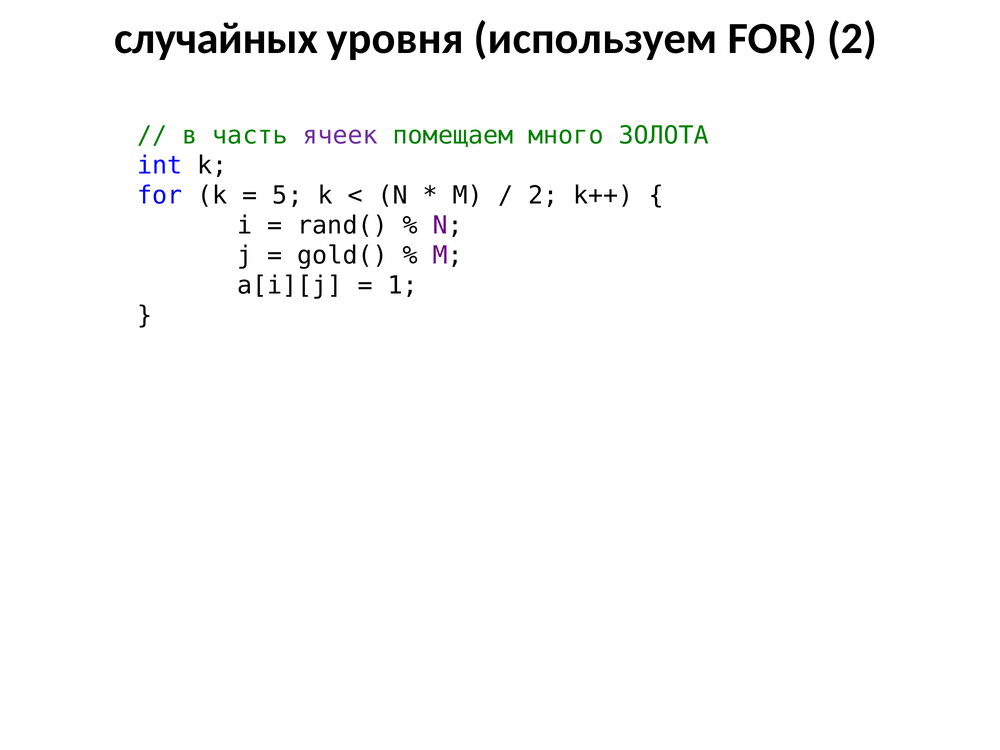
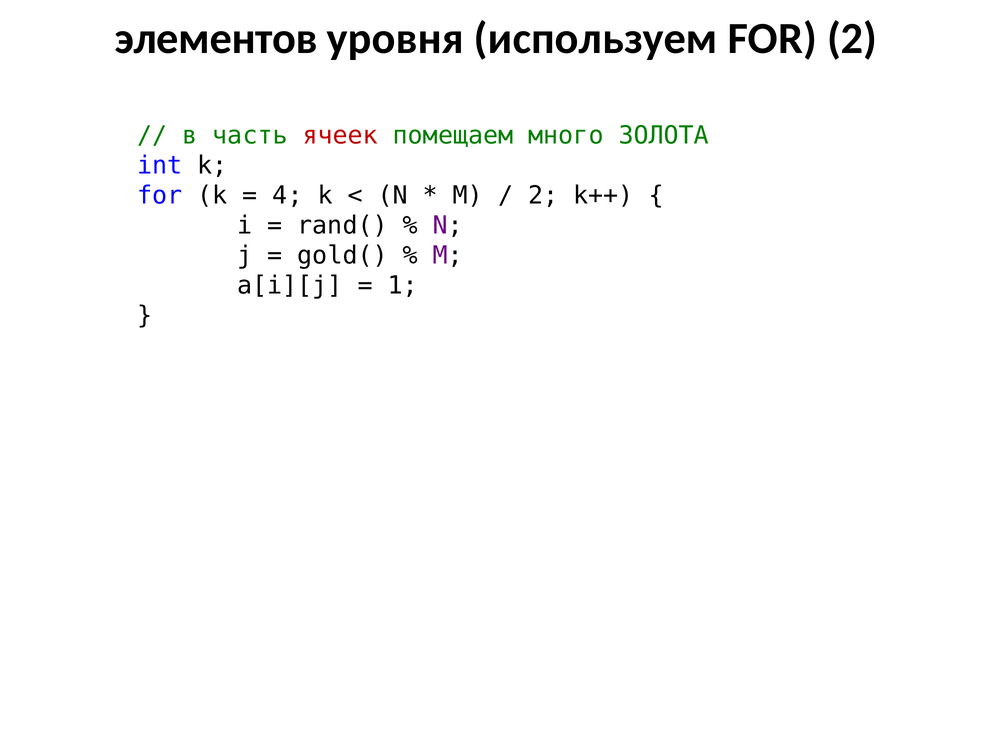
случайных: случайных -> элементов (216, 39)
ячеек colour: purple -> red (340, 135)
5: 5 -> 4 (288, 195)
